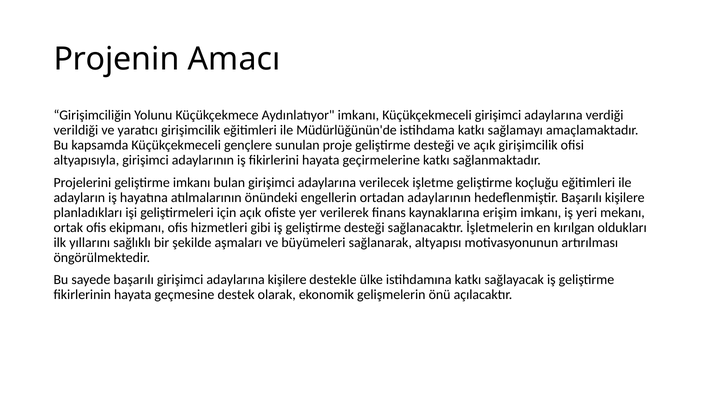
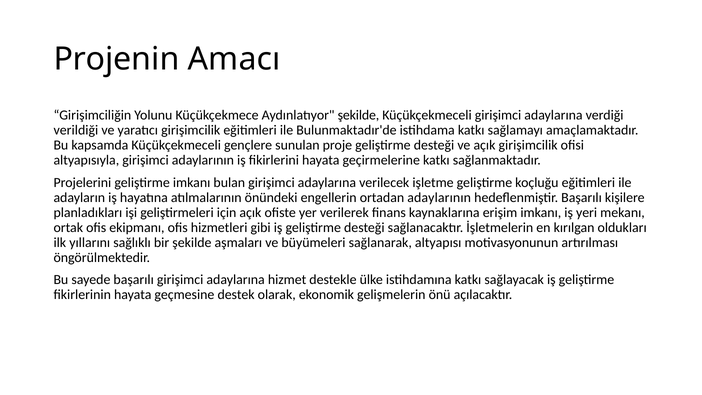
Aydınlatıyor imkanı: imkanı -> şekilde (358, 115)
Müdürlüğünün'de: Müdürlüğünün'de -> Bulunmaktadır'de (346, 130)
adaylarına kişilere: kişilere -> hizmet (287, 280)
